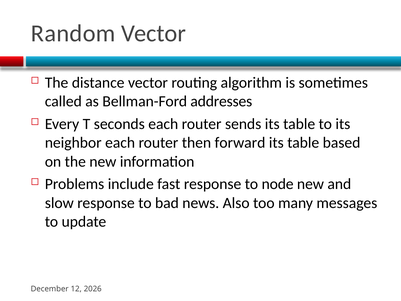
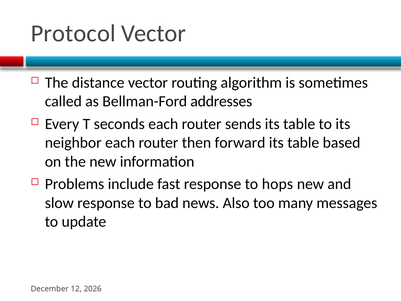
Random: Random -> Protocol (73, 33)
node: node -> hops (277, 184)
